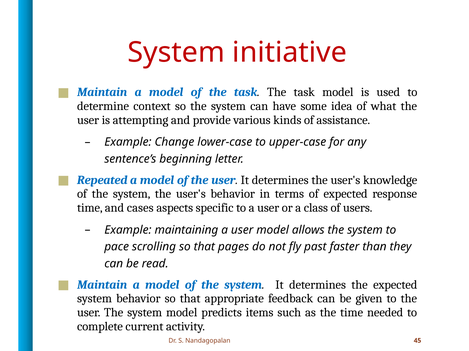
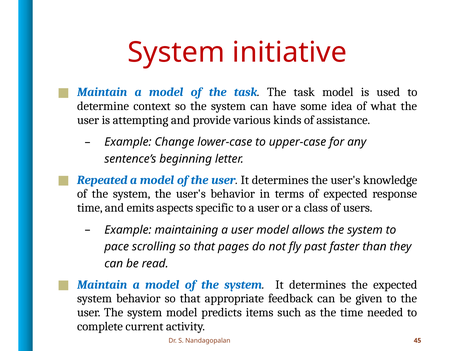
cases: cases -> emits (140, 208)
